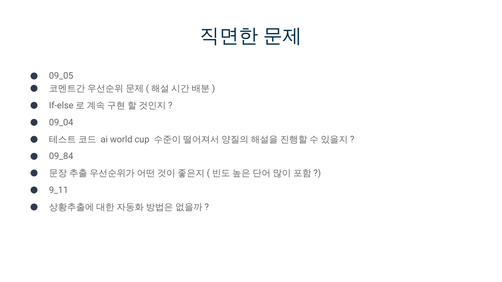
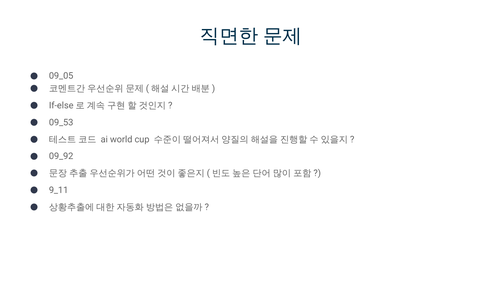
09_04: 09_04 -> 09_53 (61, 123)
09_84: 09_84 -> 09_92 (61, 157)
